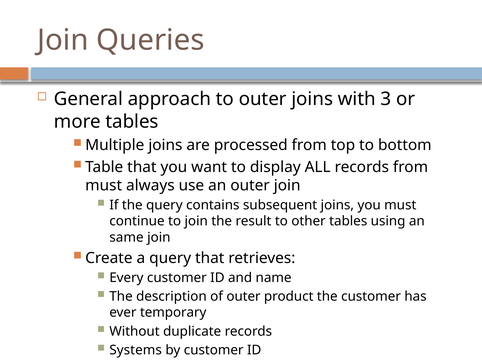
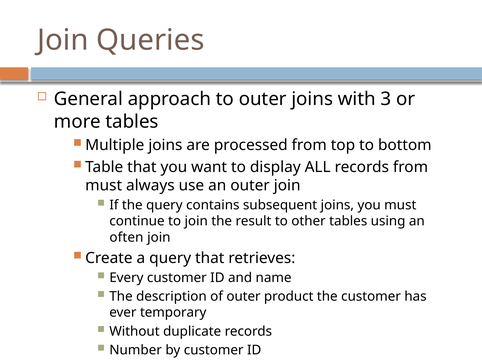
same: same -> often (126, 238)
Systems: Systems -> Number (136, 350)
